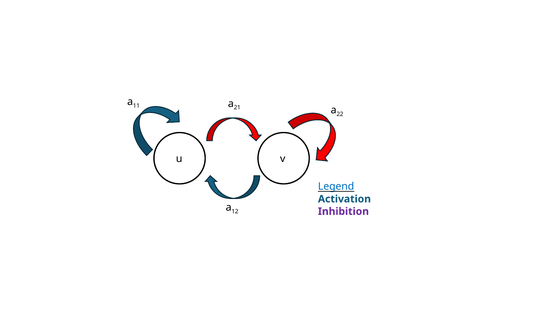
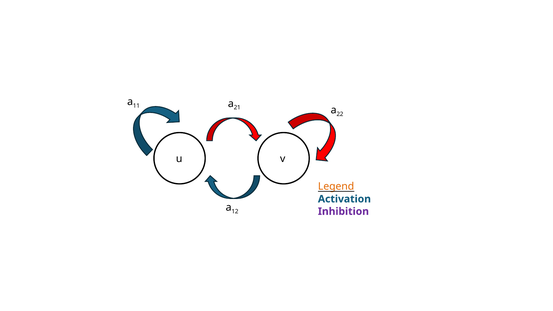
Legend colour: blue -> orange (336, 187)
